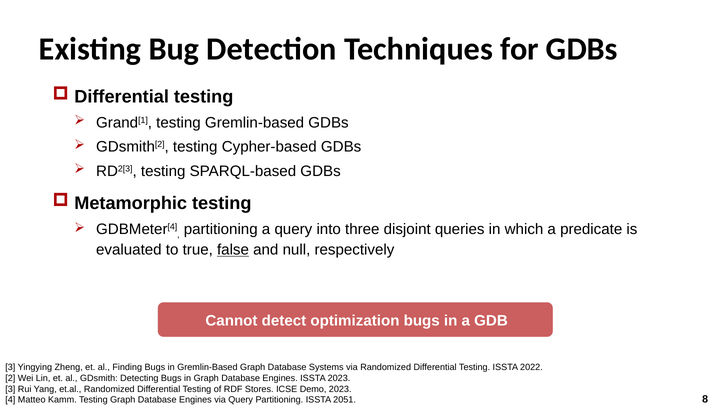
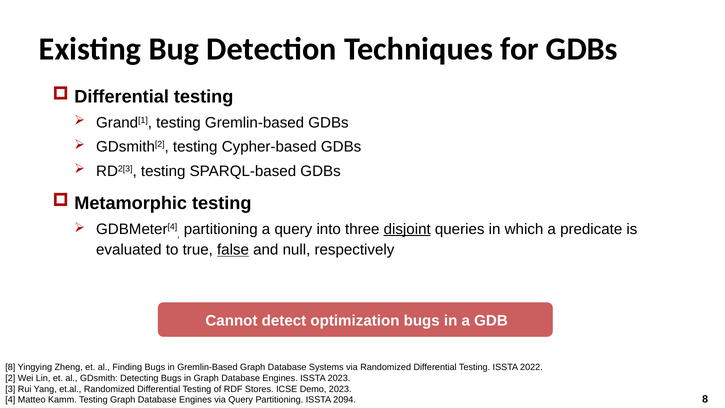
disjoint underline: none -> present (407, 229)
3: 3 -> 8 (10, 367)
2051: 2051 -> 2094 (345, 400)
